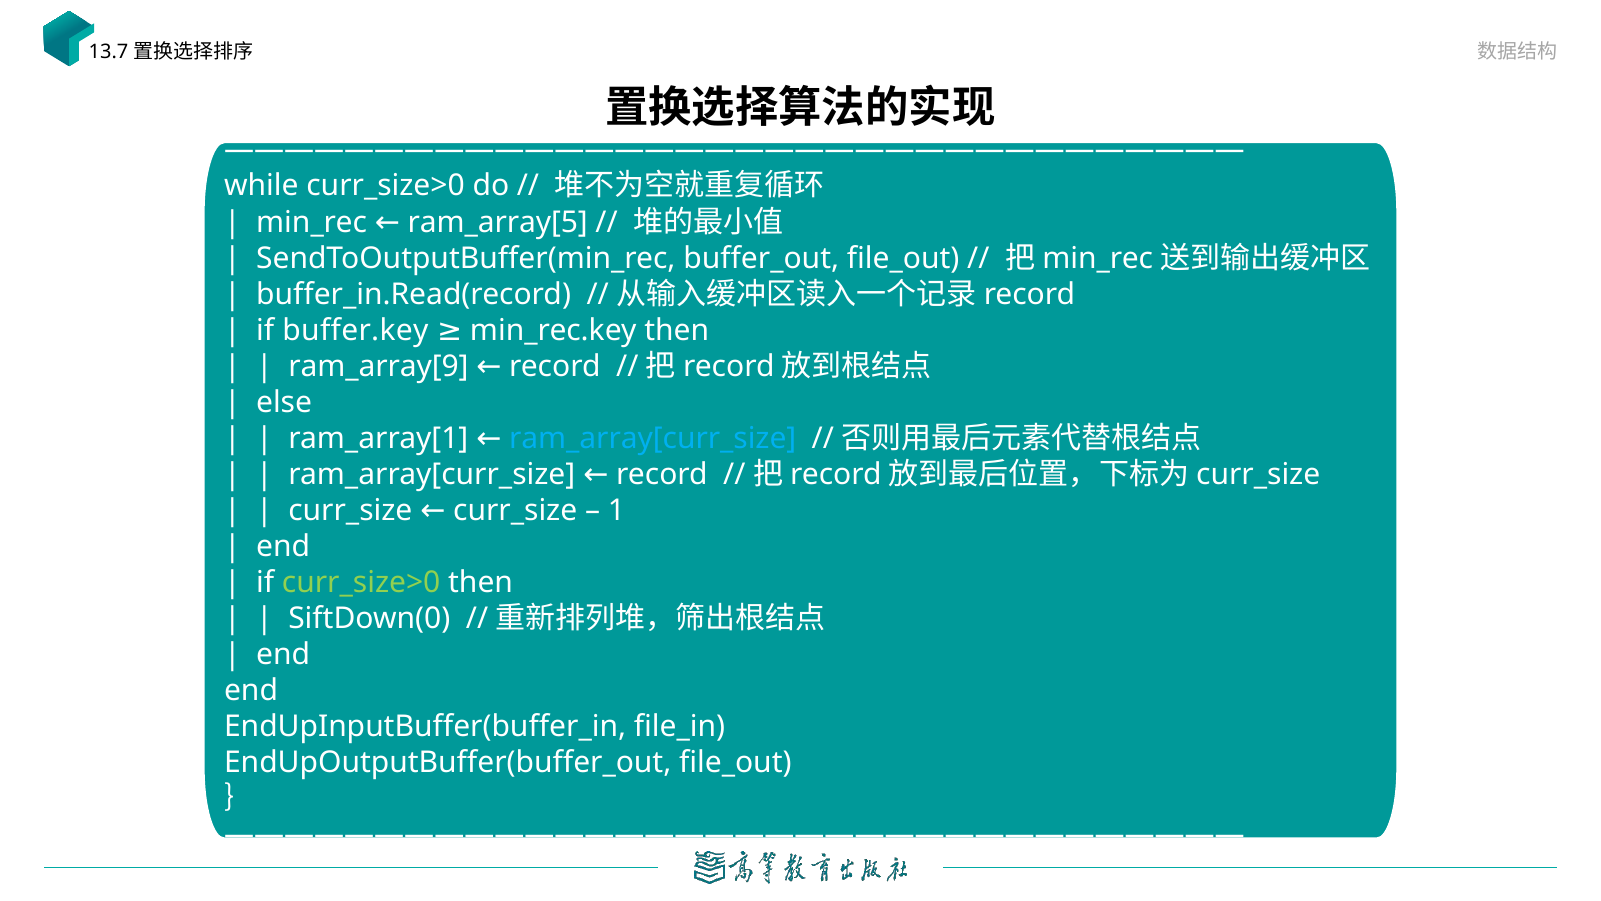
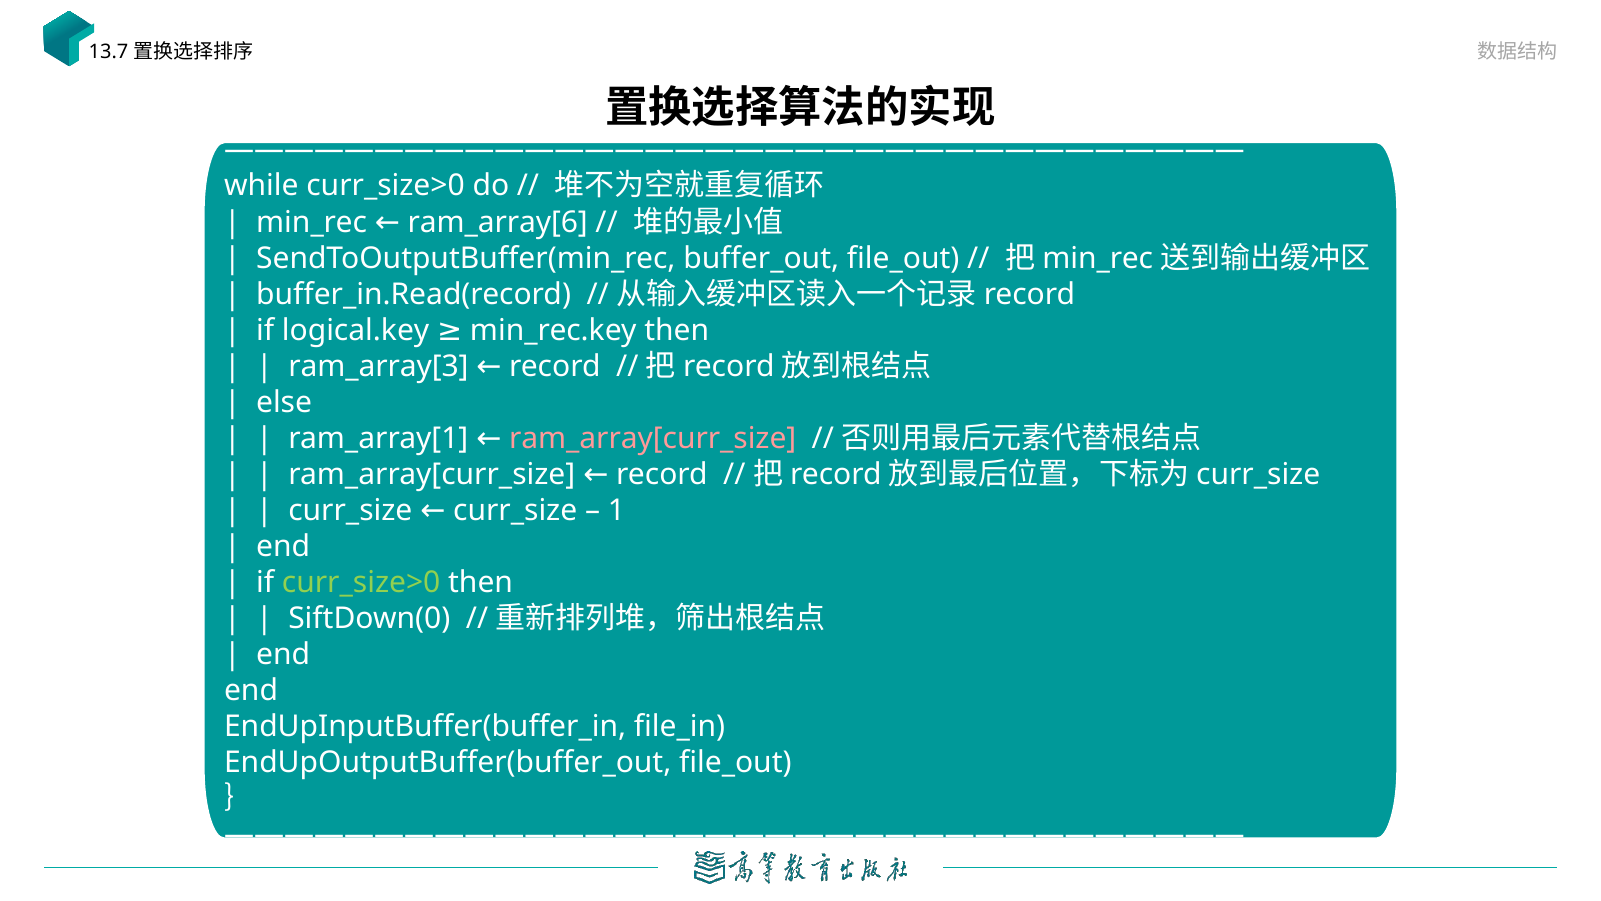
ram_array[5: ram_array[5 -> ram_array[6 (498, 222)
buffer.key: buffer.key -> logical.key (356, 330)
ram_array[9: ram_array[9 -> ram_array[3 (378, 366)
ram_array[curr_size colour: light blue -> pink (653, 438)
